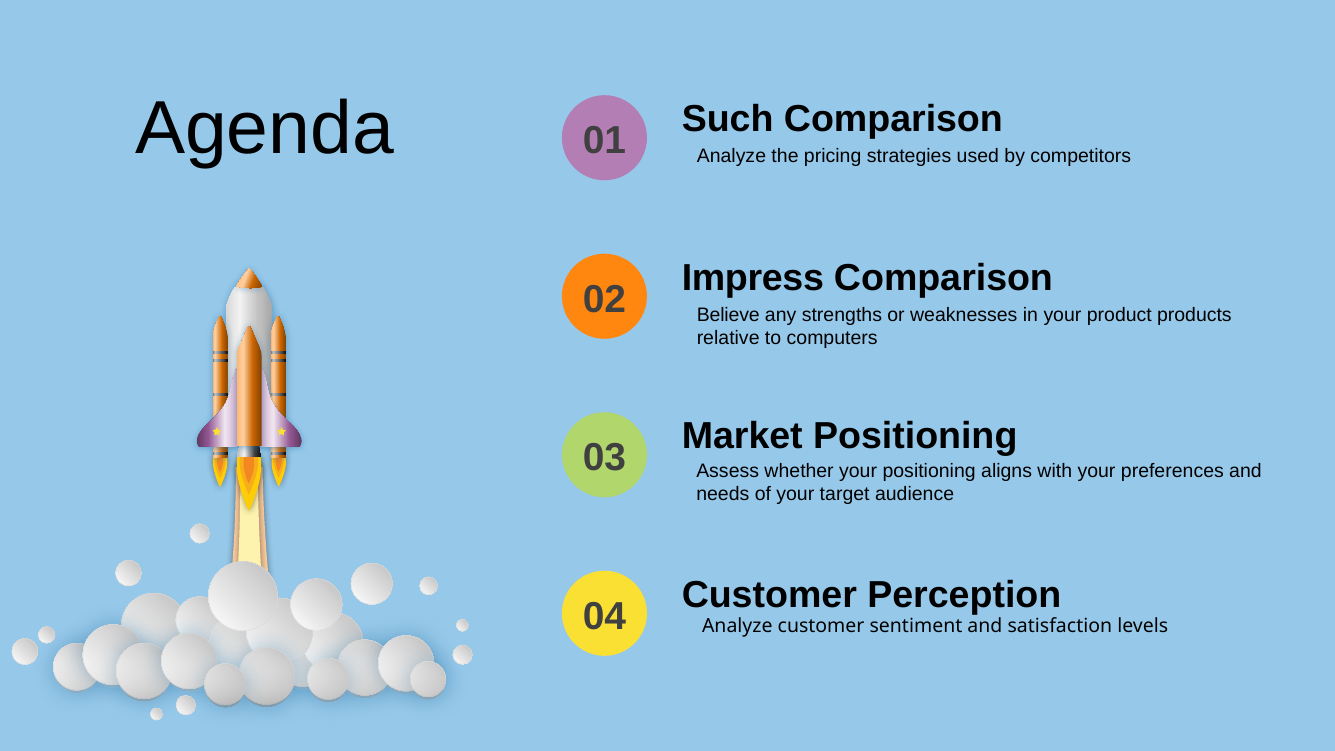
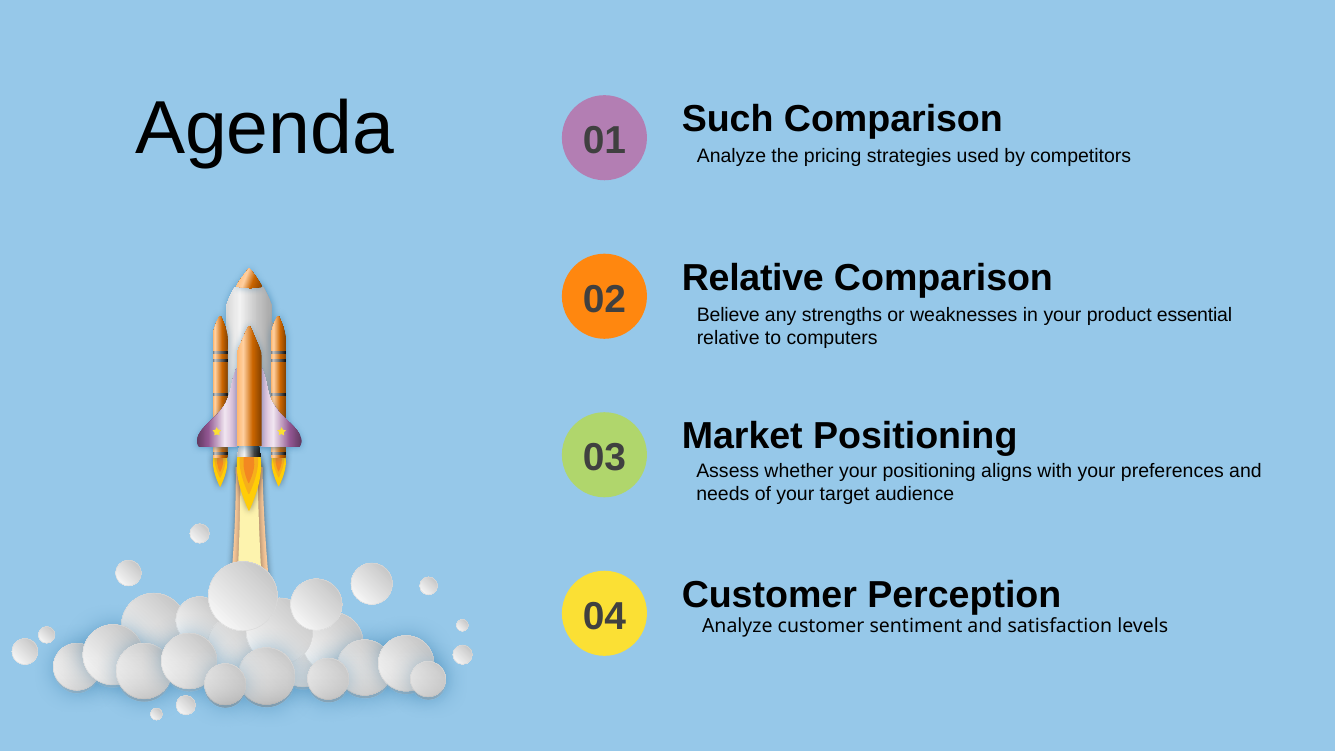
Impress: Impress -> Relative (753, 278)
products: products -> essential (1195, 315)
